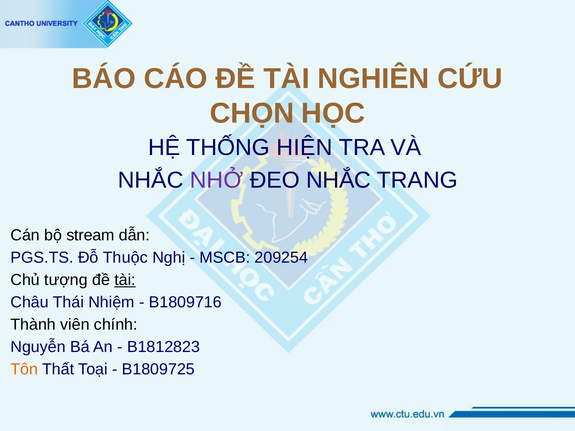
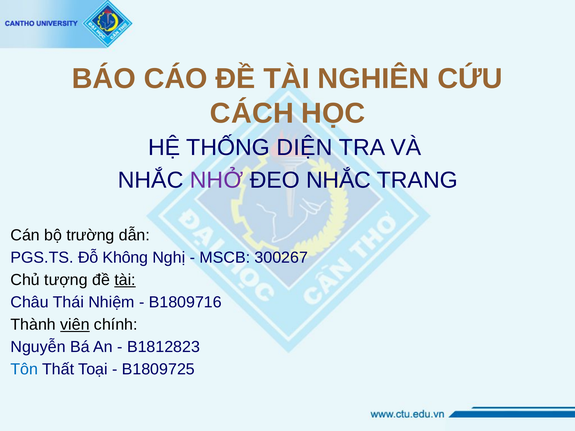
CHỌN: CHỌN -> CÁCH (252, 113)
HIỆN: HIỆN -> DIỆN (305, 148)
stream: stream -> trường (90, 235)
Thuộc: Thuộc -> Không (125, 258)
209254: 209254 -> 300267 (281, 258)
viên underline: none -> present (75, 325)
Tôn colour: orange -> blue (24, 370)
